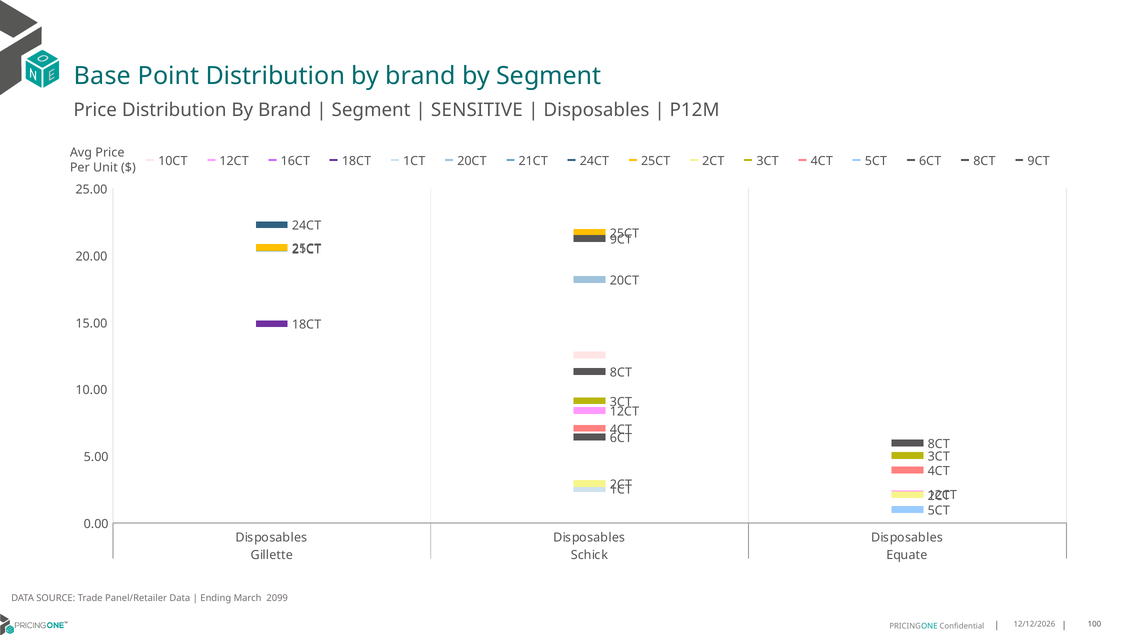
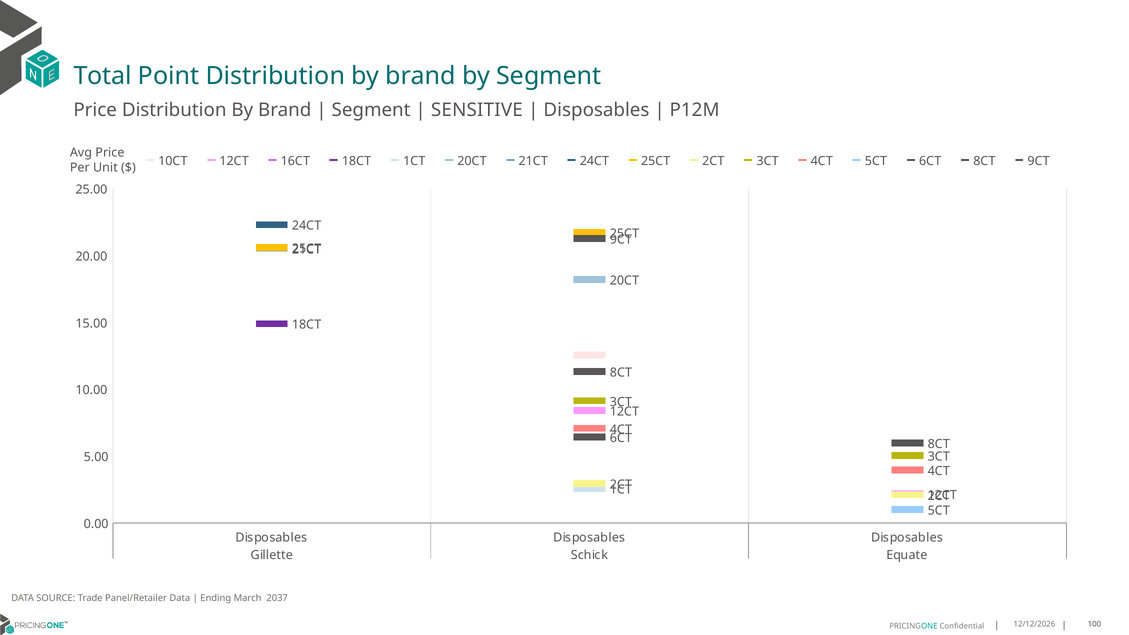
Base: Base -> Total (103, 76)
2099: 2099 -> 2037 (277, 598)
